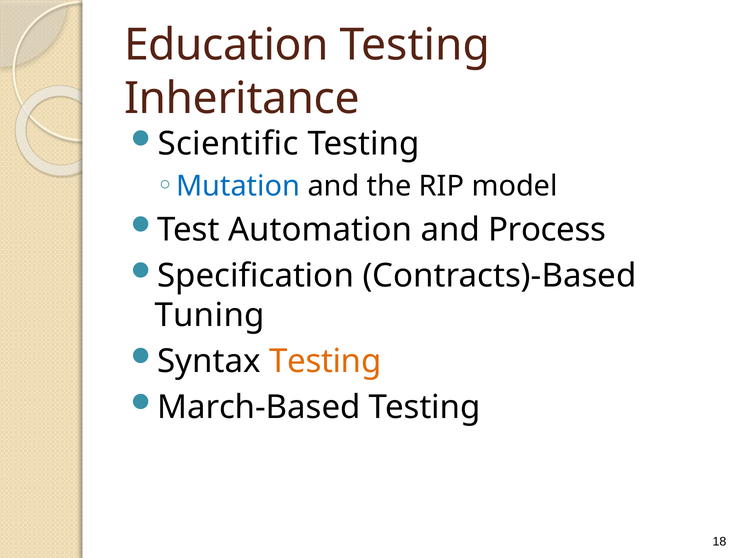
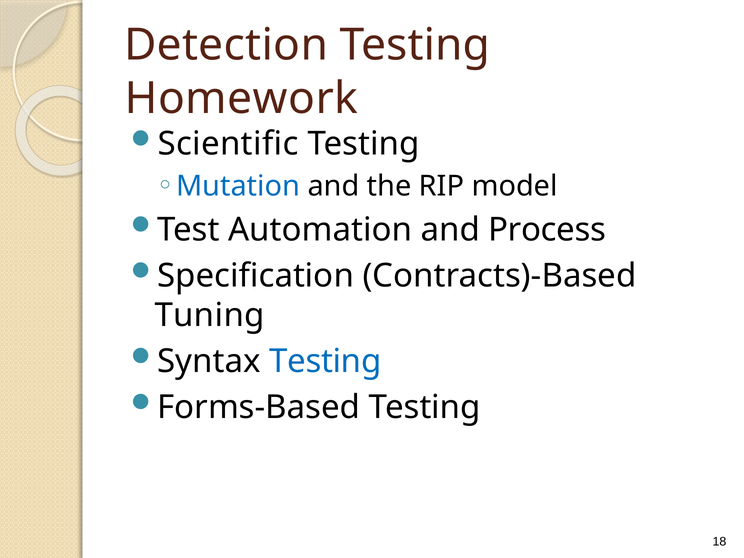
Education: Education -> Detection (226, 45)
Inheritance: Inheritance -> Homework (241, 99)
Testing colour: orange -> blue (325, 361)
March-Based: March-Based -> Forms-Based (259, 407)
